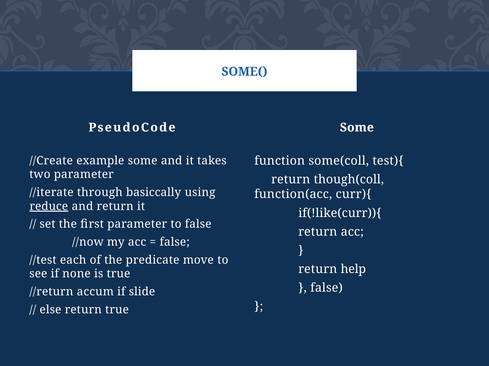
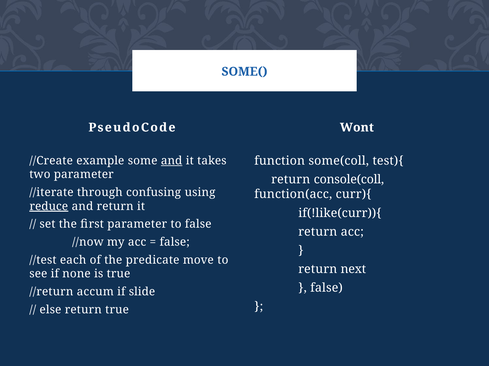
PseudoCode Some: Some -> Wont (357, 128)
and underline: none -> present (172, 161)
though(coll: though(coll -> console(coll (349, 180)
basiccally: basiccally -> confusing (154, 193)
help: help -> next (353, 270)
